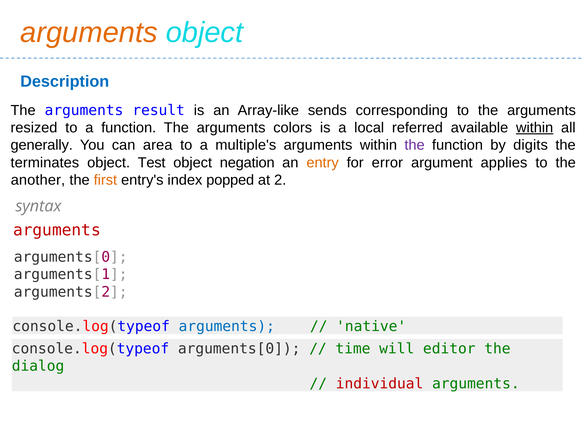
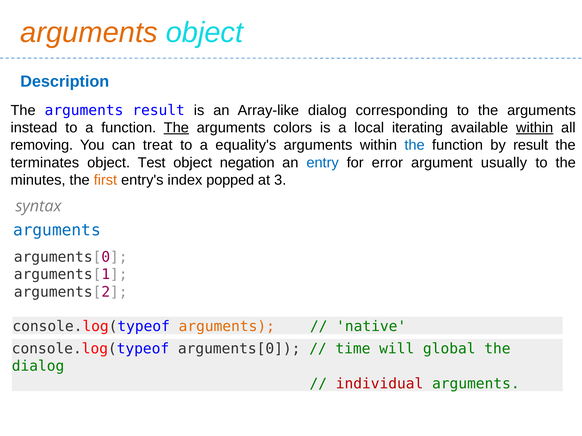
Array-like sends: sends -> dialog (327, 110)
resized: resized -> instead (34, 128)
The underline: none -> present (176, 128)
referred: referred -> iterating (417, 128)
generally: generally -> removing (42, 145)
area: area -> treat (158, 145)
multiple's: multiple's -> equality's (246, 145)
the colour: purple -> blue (415, 145)
by digits: digits -> result (531, 145)
entry colour: orange -> blue (323, 163)
applies: applies -> usually (504, 163)
another: another -> minutes (38, 180)
2: 2 -> 3 (280, 180)
arguments colour: red -> blue (57, 231)
arguments colour: blue -> orange (227, 327)
editor: editor -> global (449, 349)
